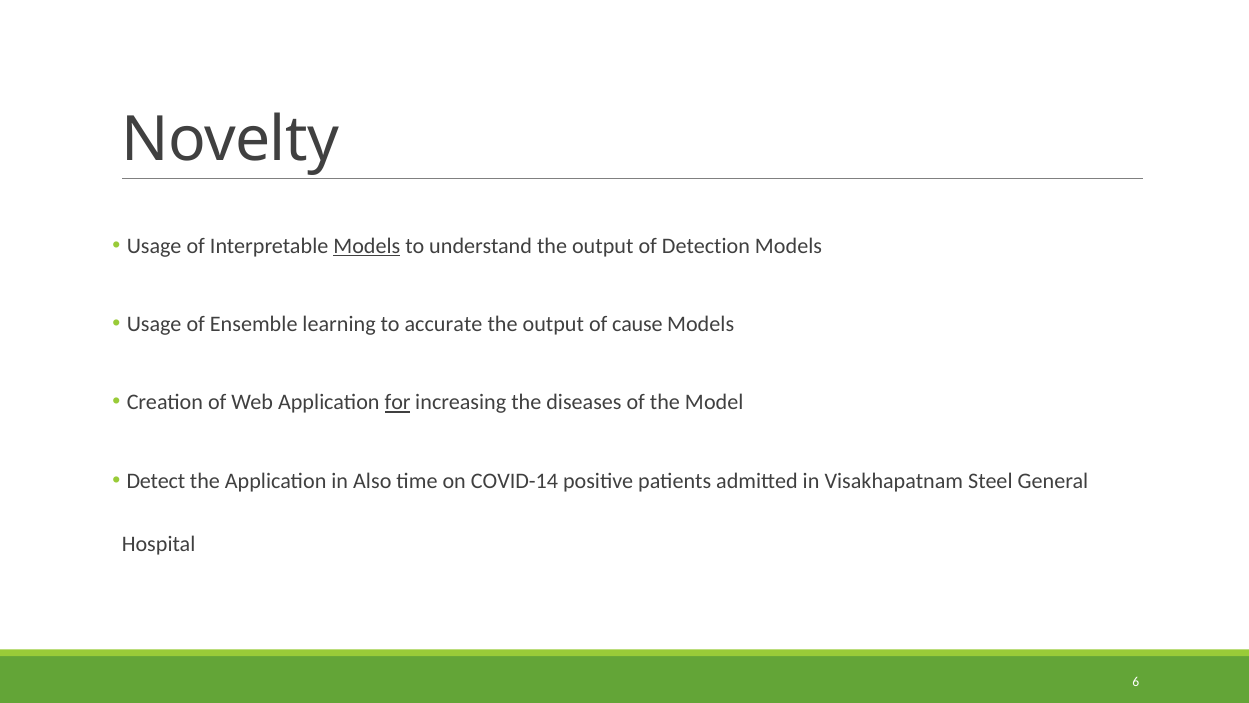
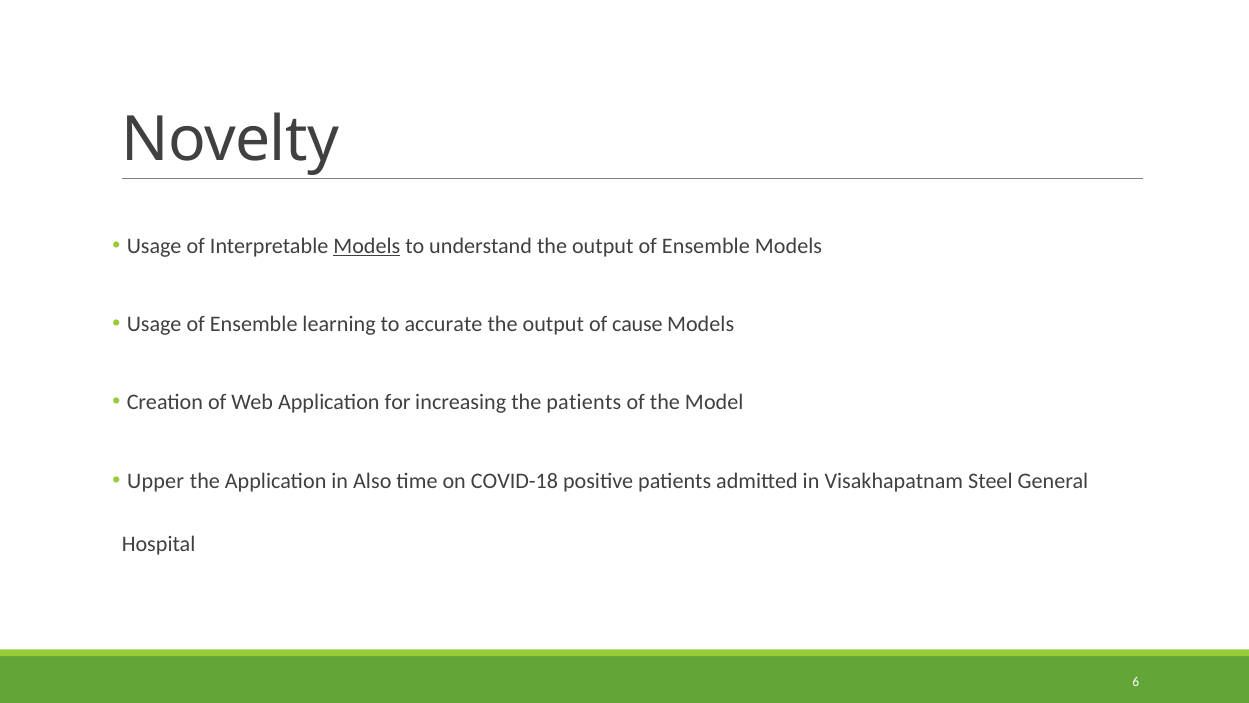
output of Detection: Detection -> Ensemble (706, 246)
for underline: present -> none (398, 402)
the diseases: diseases -> patients (584, 402)
Detect: Detect -> Upper (156, 481)
COVID-14: COVID-14 -> COVID-18 (514, 481)
